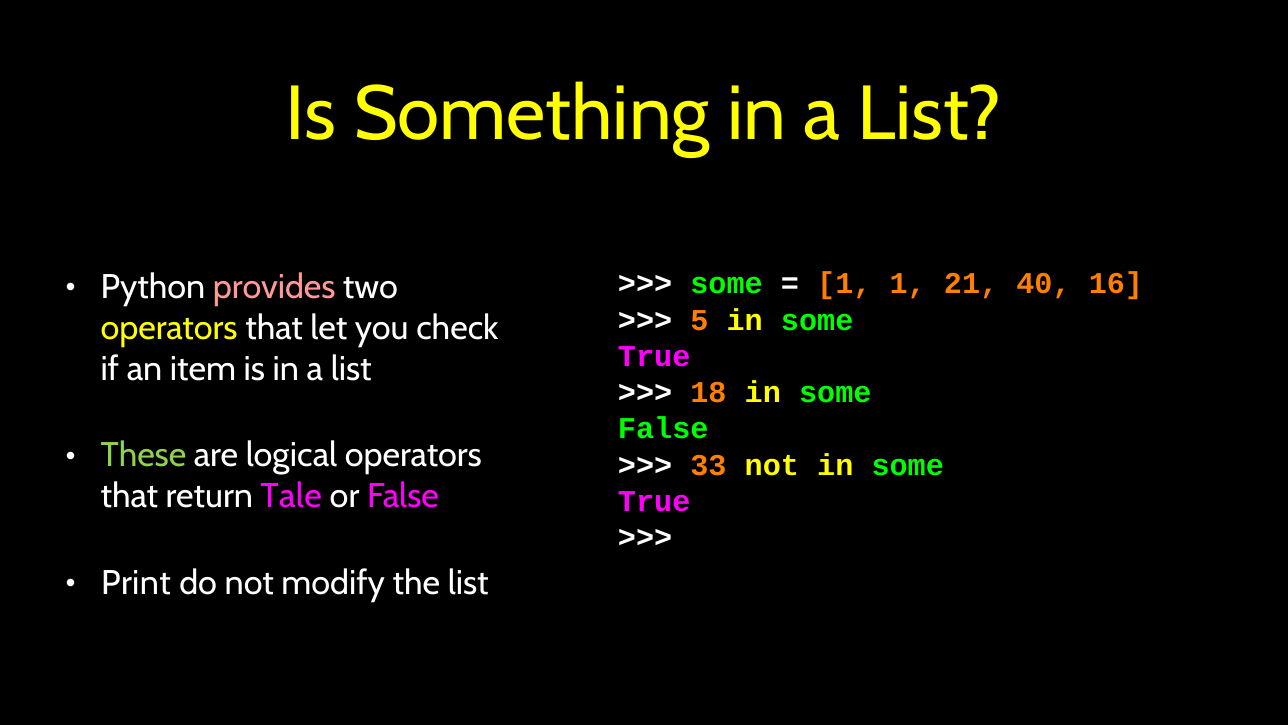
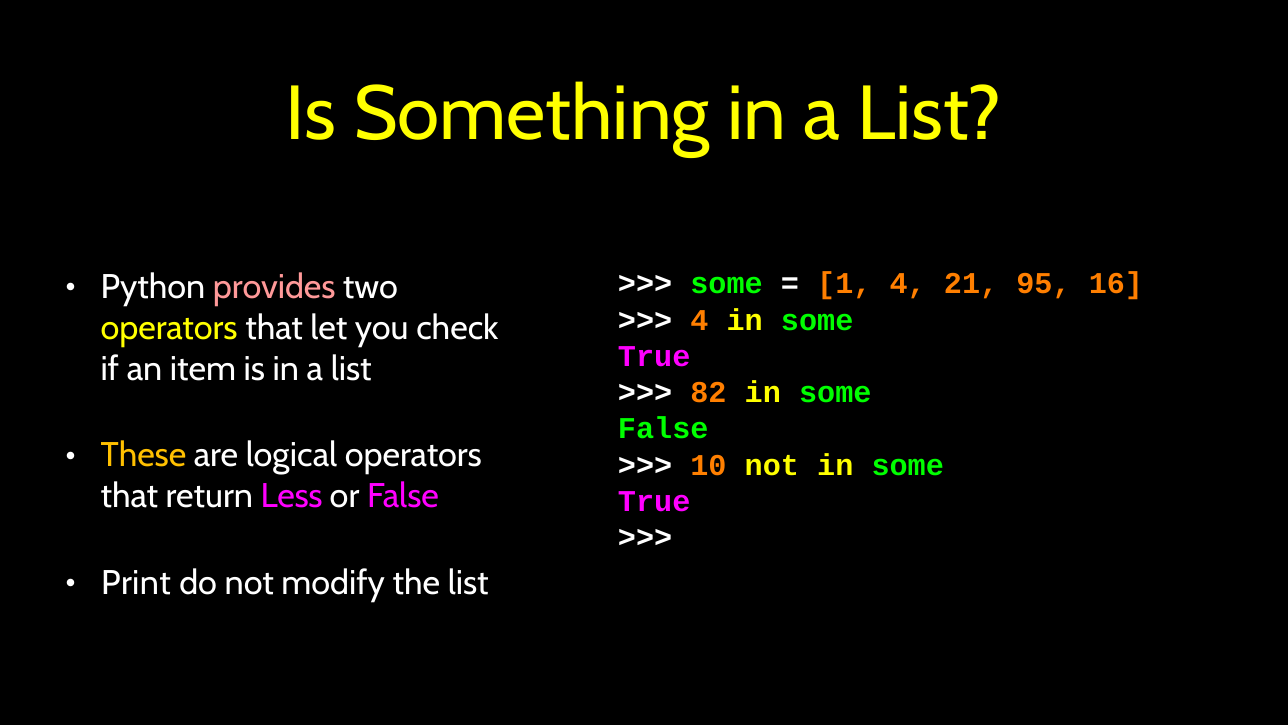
1 1: 1 -> 4 (908, 284)
40: 40 -> 95 (1044, 284)
5: 5 -> 4 (699, 320)
18: 18 -> 82 (708, 393)
These colour: light green -> yellow (143, 455)
33: 33 -> 10 (708, 465)
Tale: Tale -> Less (292, 496)
